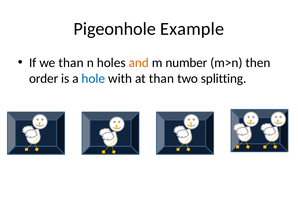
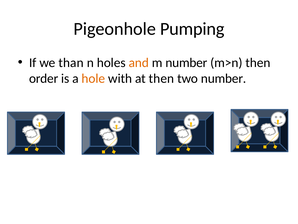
Example: Example -> Pumping (192, 29)
hole colour: blue -> orange (93, 78)
at than: than -> then (161, 78)
two splitting: splitting -> number (224, 78)
